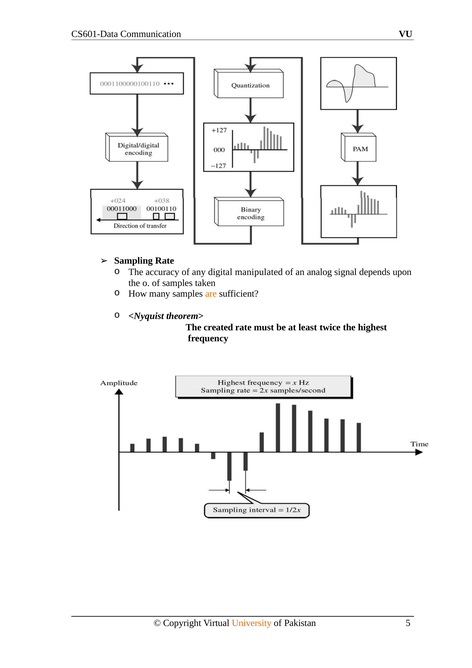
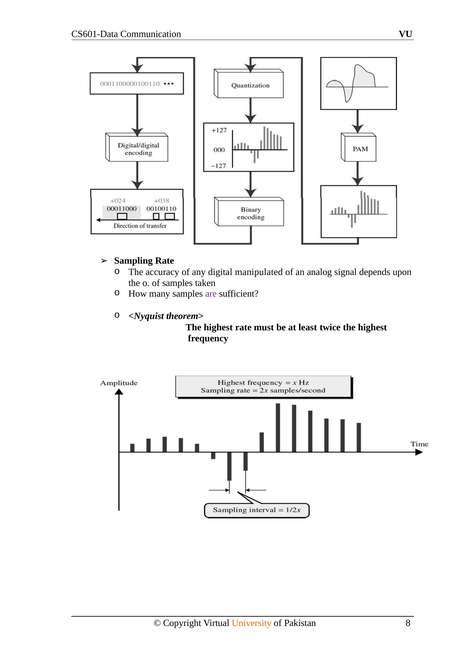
are colour: orange -> purple (211, 294)
created: created -> highest (218, 327)
5: 5 -> 8 (408, 623)
